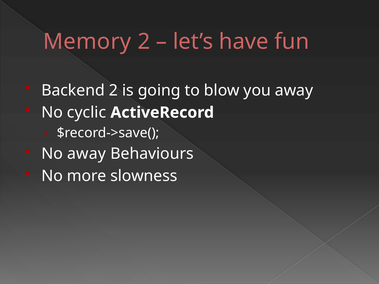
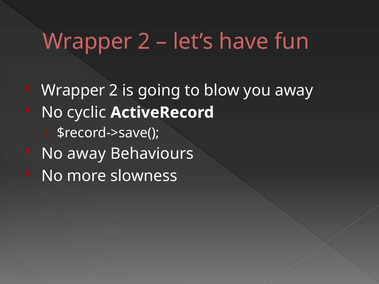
Memory: Memory -> Wrapper (87, 42)
Backend: Backend -> Wrapper (73, 90)
